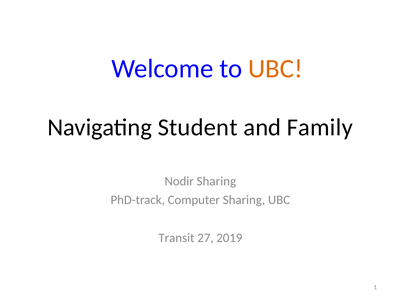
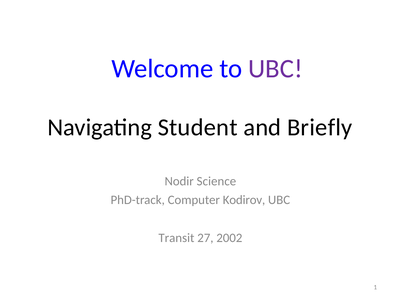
UBC colour: orange -> purple (275, 69)
Family: Family -> Briefly (320, 127)
Nodir Sharing: Sharing -> Science (216, 181)
Computer Sharing: Sharing -> Kodirov (244, 200)
2019: 2019 -> 2002 (229, 238)
